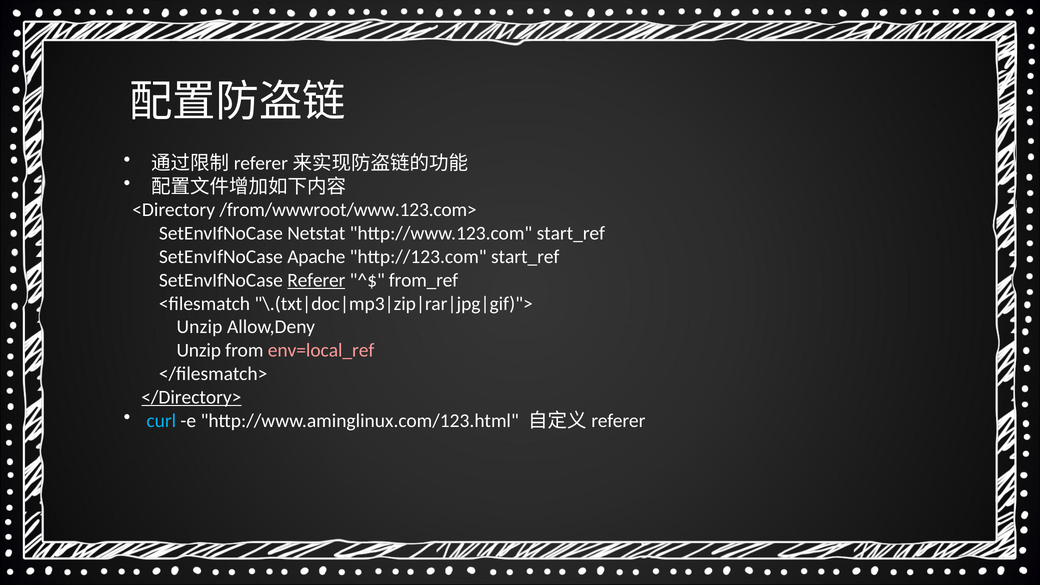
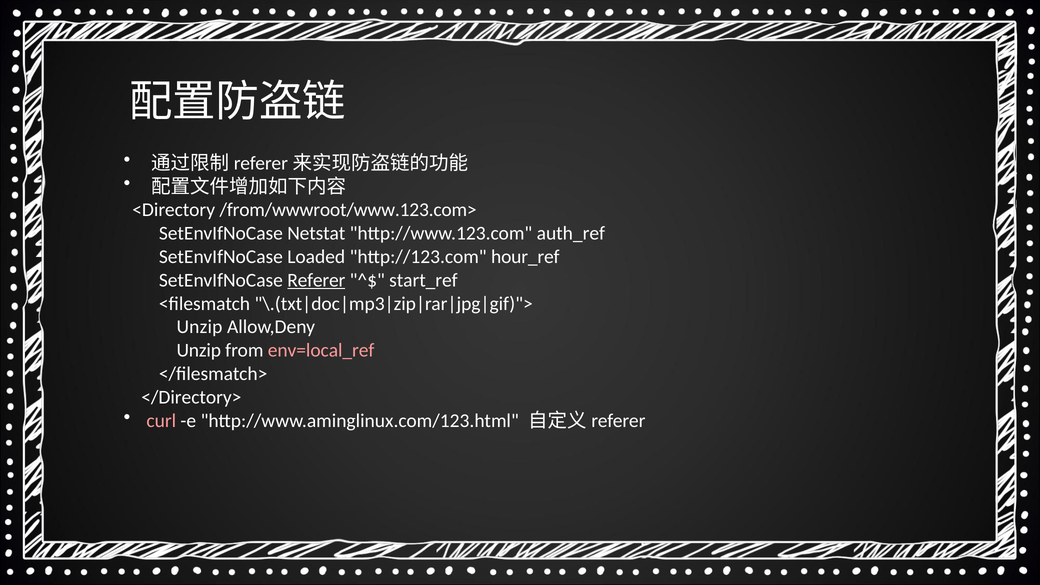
http://www.123.com start_ref: start_ref -> auth_ref (571, 233)
Apache: Apache -> Loaded (316, 257)
http://123.com start_ref: start_ref -> hour_ref (525, 257)
from_ref: from_ref -> start_ref (423, 280)
</Directory> underline: present -> none (191, 397)
curl colour: light blue -> pink (161, 421)
